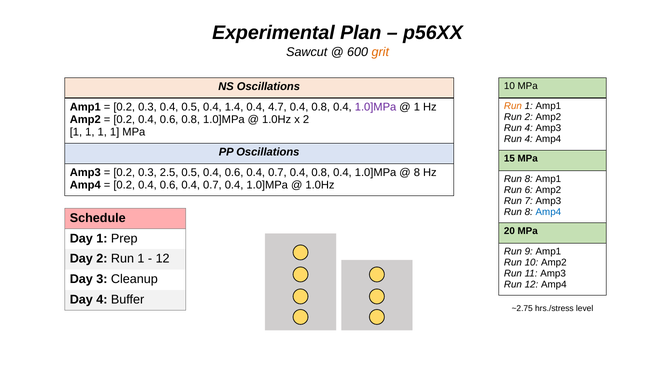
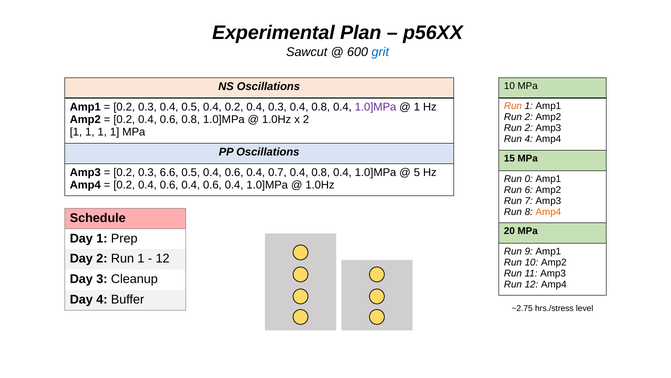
grit colour: orange -> blue (380, 52)
0.4 1.4: 1.4 -> 0.2 (234, 107)
0.4 4.7: 4.7 -> 0.3 (277, 107)
4: 4 -> 2 (529, 128)
2.5: 2.5 -> 6.6 (169, 172)
8: 8 -> 5 (417, 172)
8: 8 -> 0 (529, 179)
0.7: 0.7 -> 0.6 (212, 185)
Amp4 colour: blue -> orange (548, 212)
